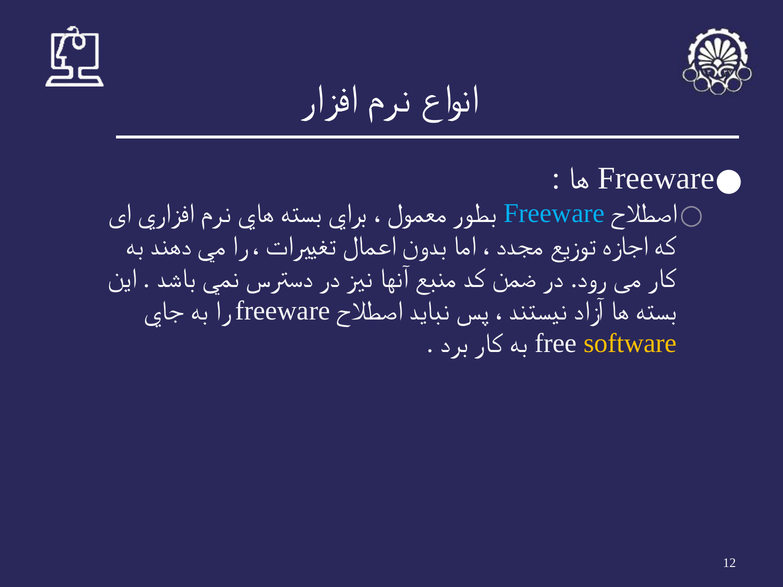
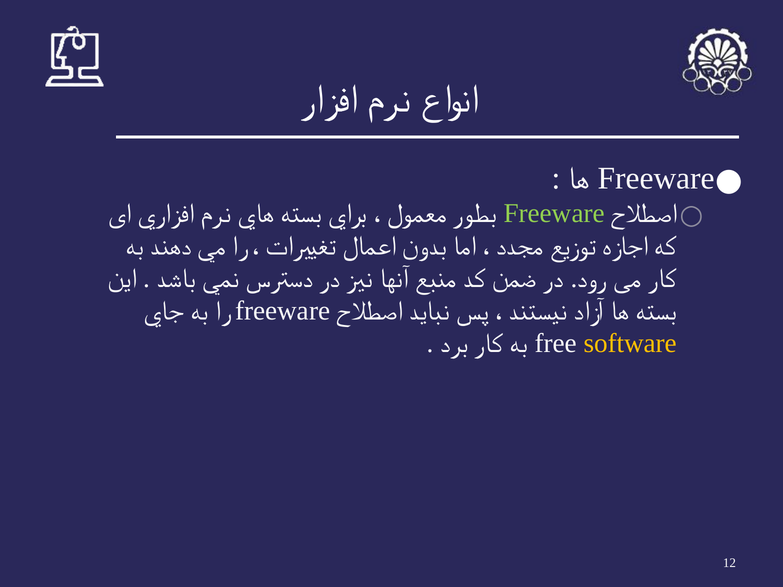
Freeware colour: light blue -> light green (554, 213)
